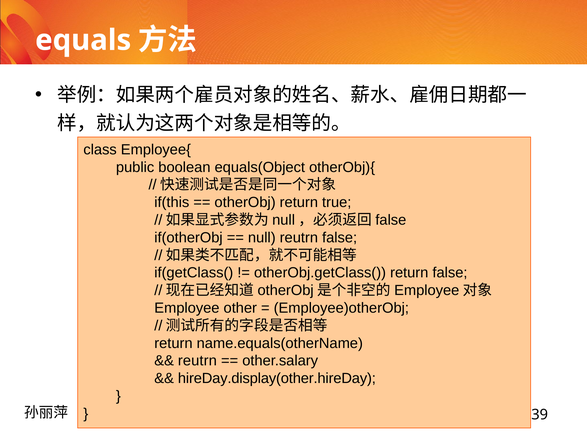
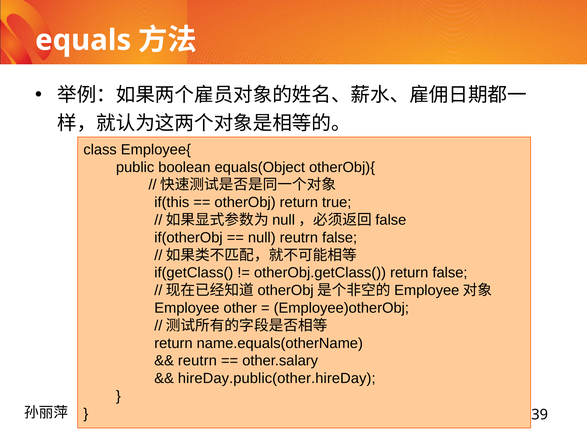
hireDay.display(other.hireDay: hireDay.display(other.hireDay -> hireDay.public(other.hireDay (277, 379)
